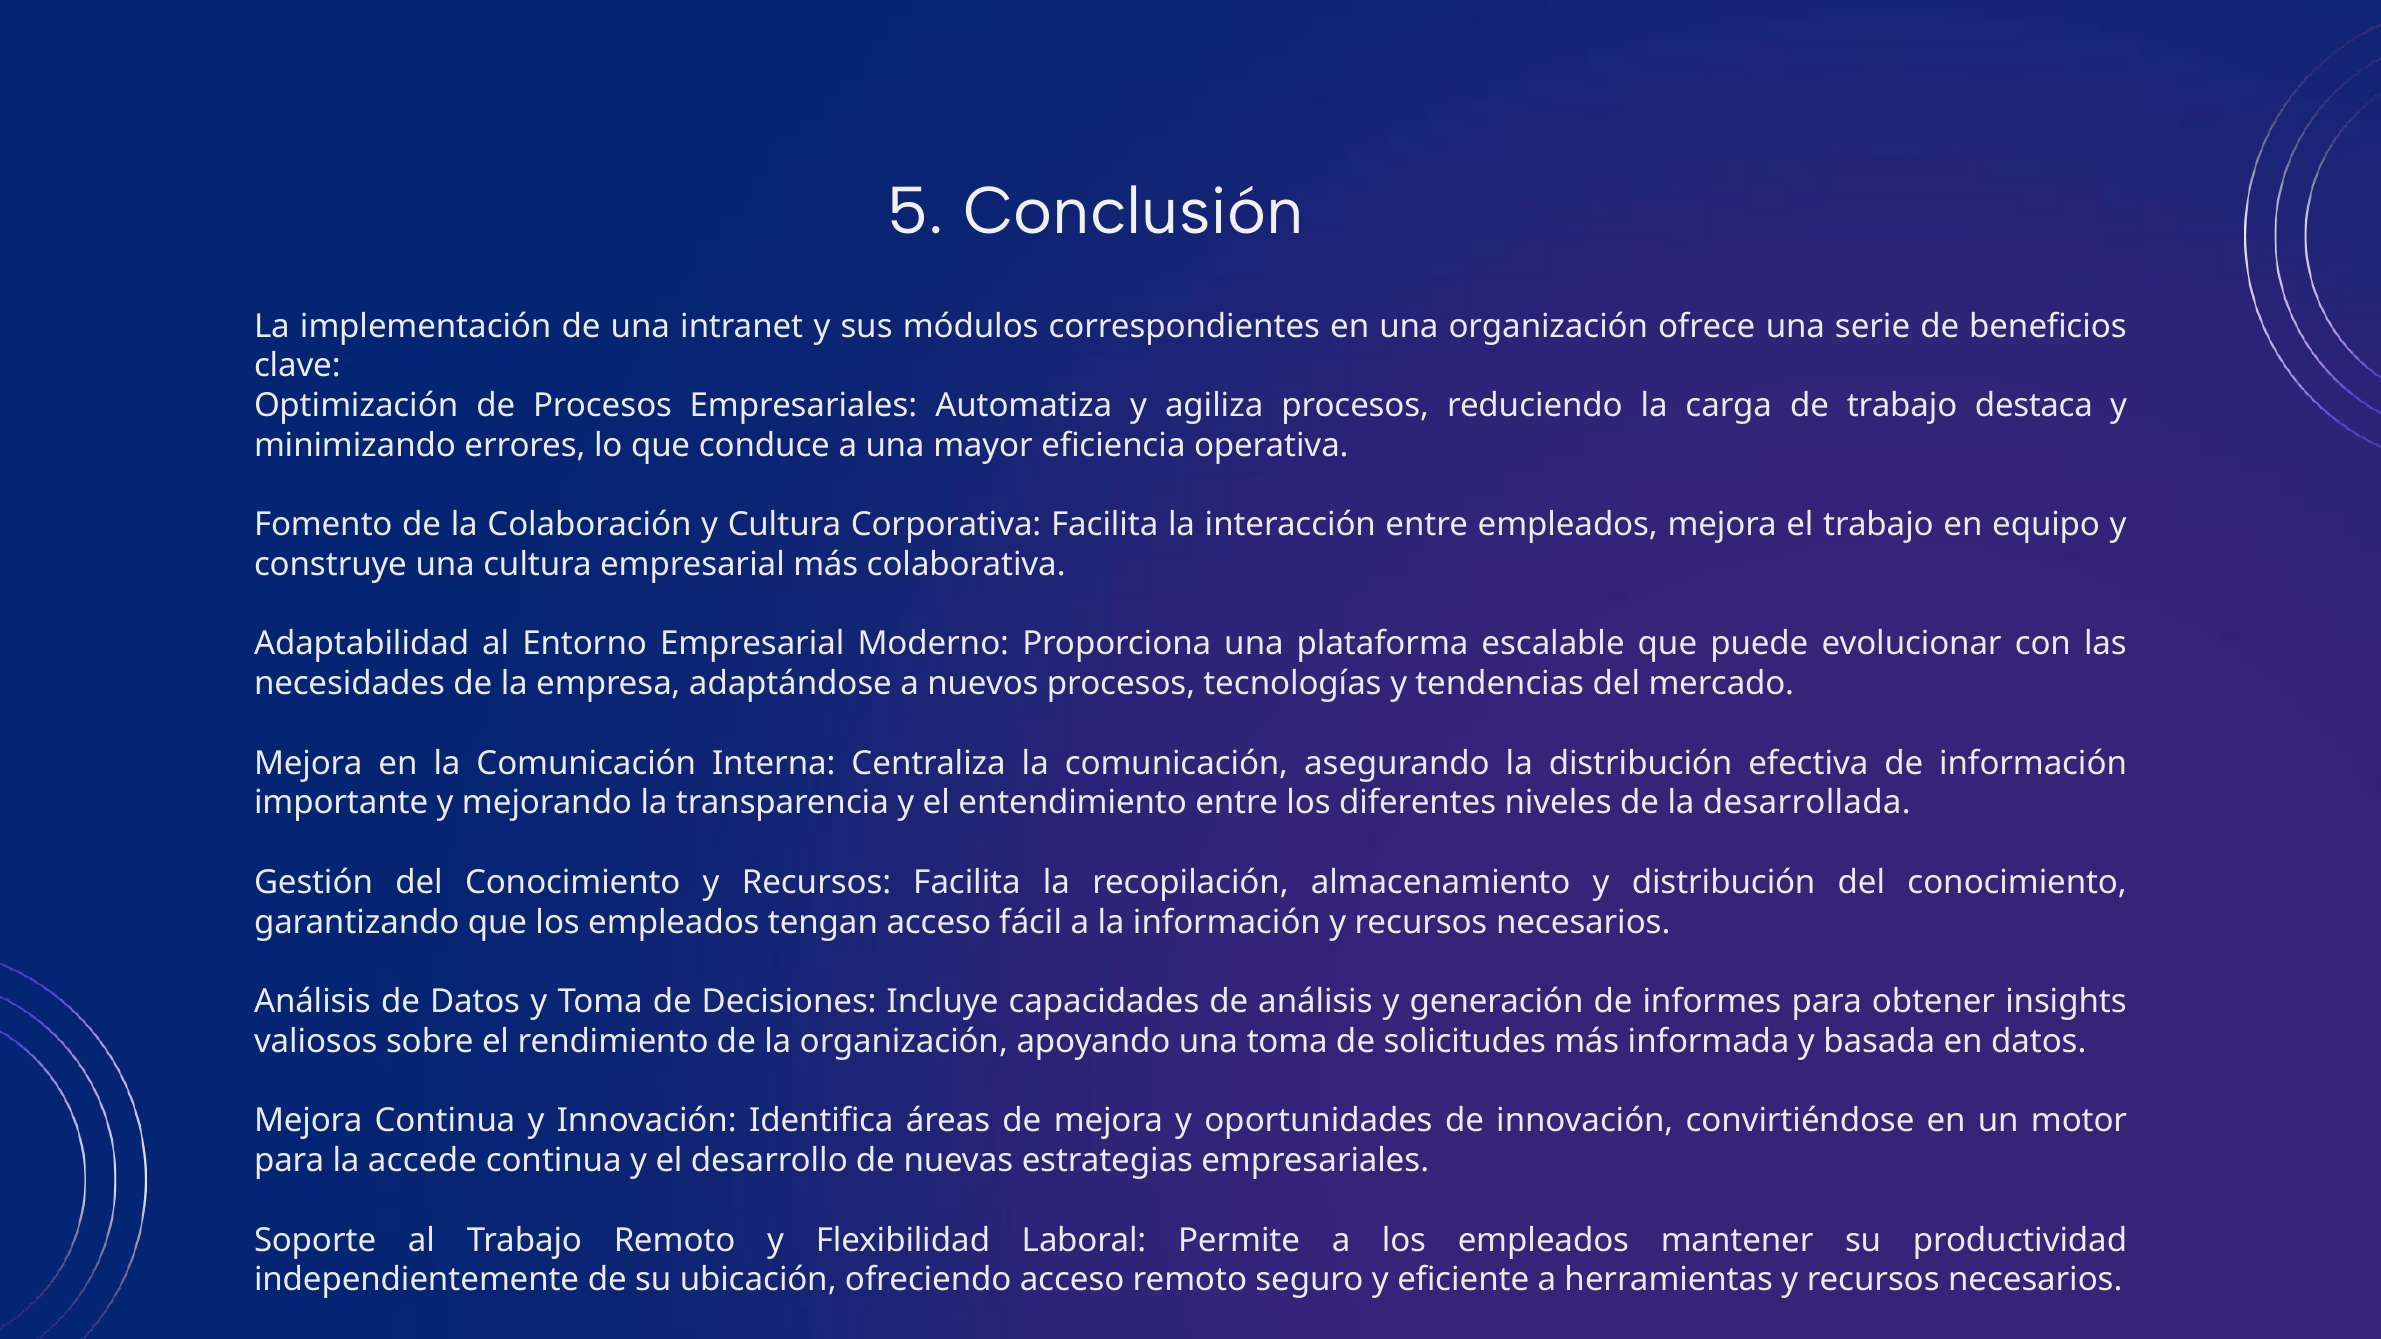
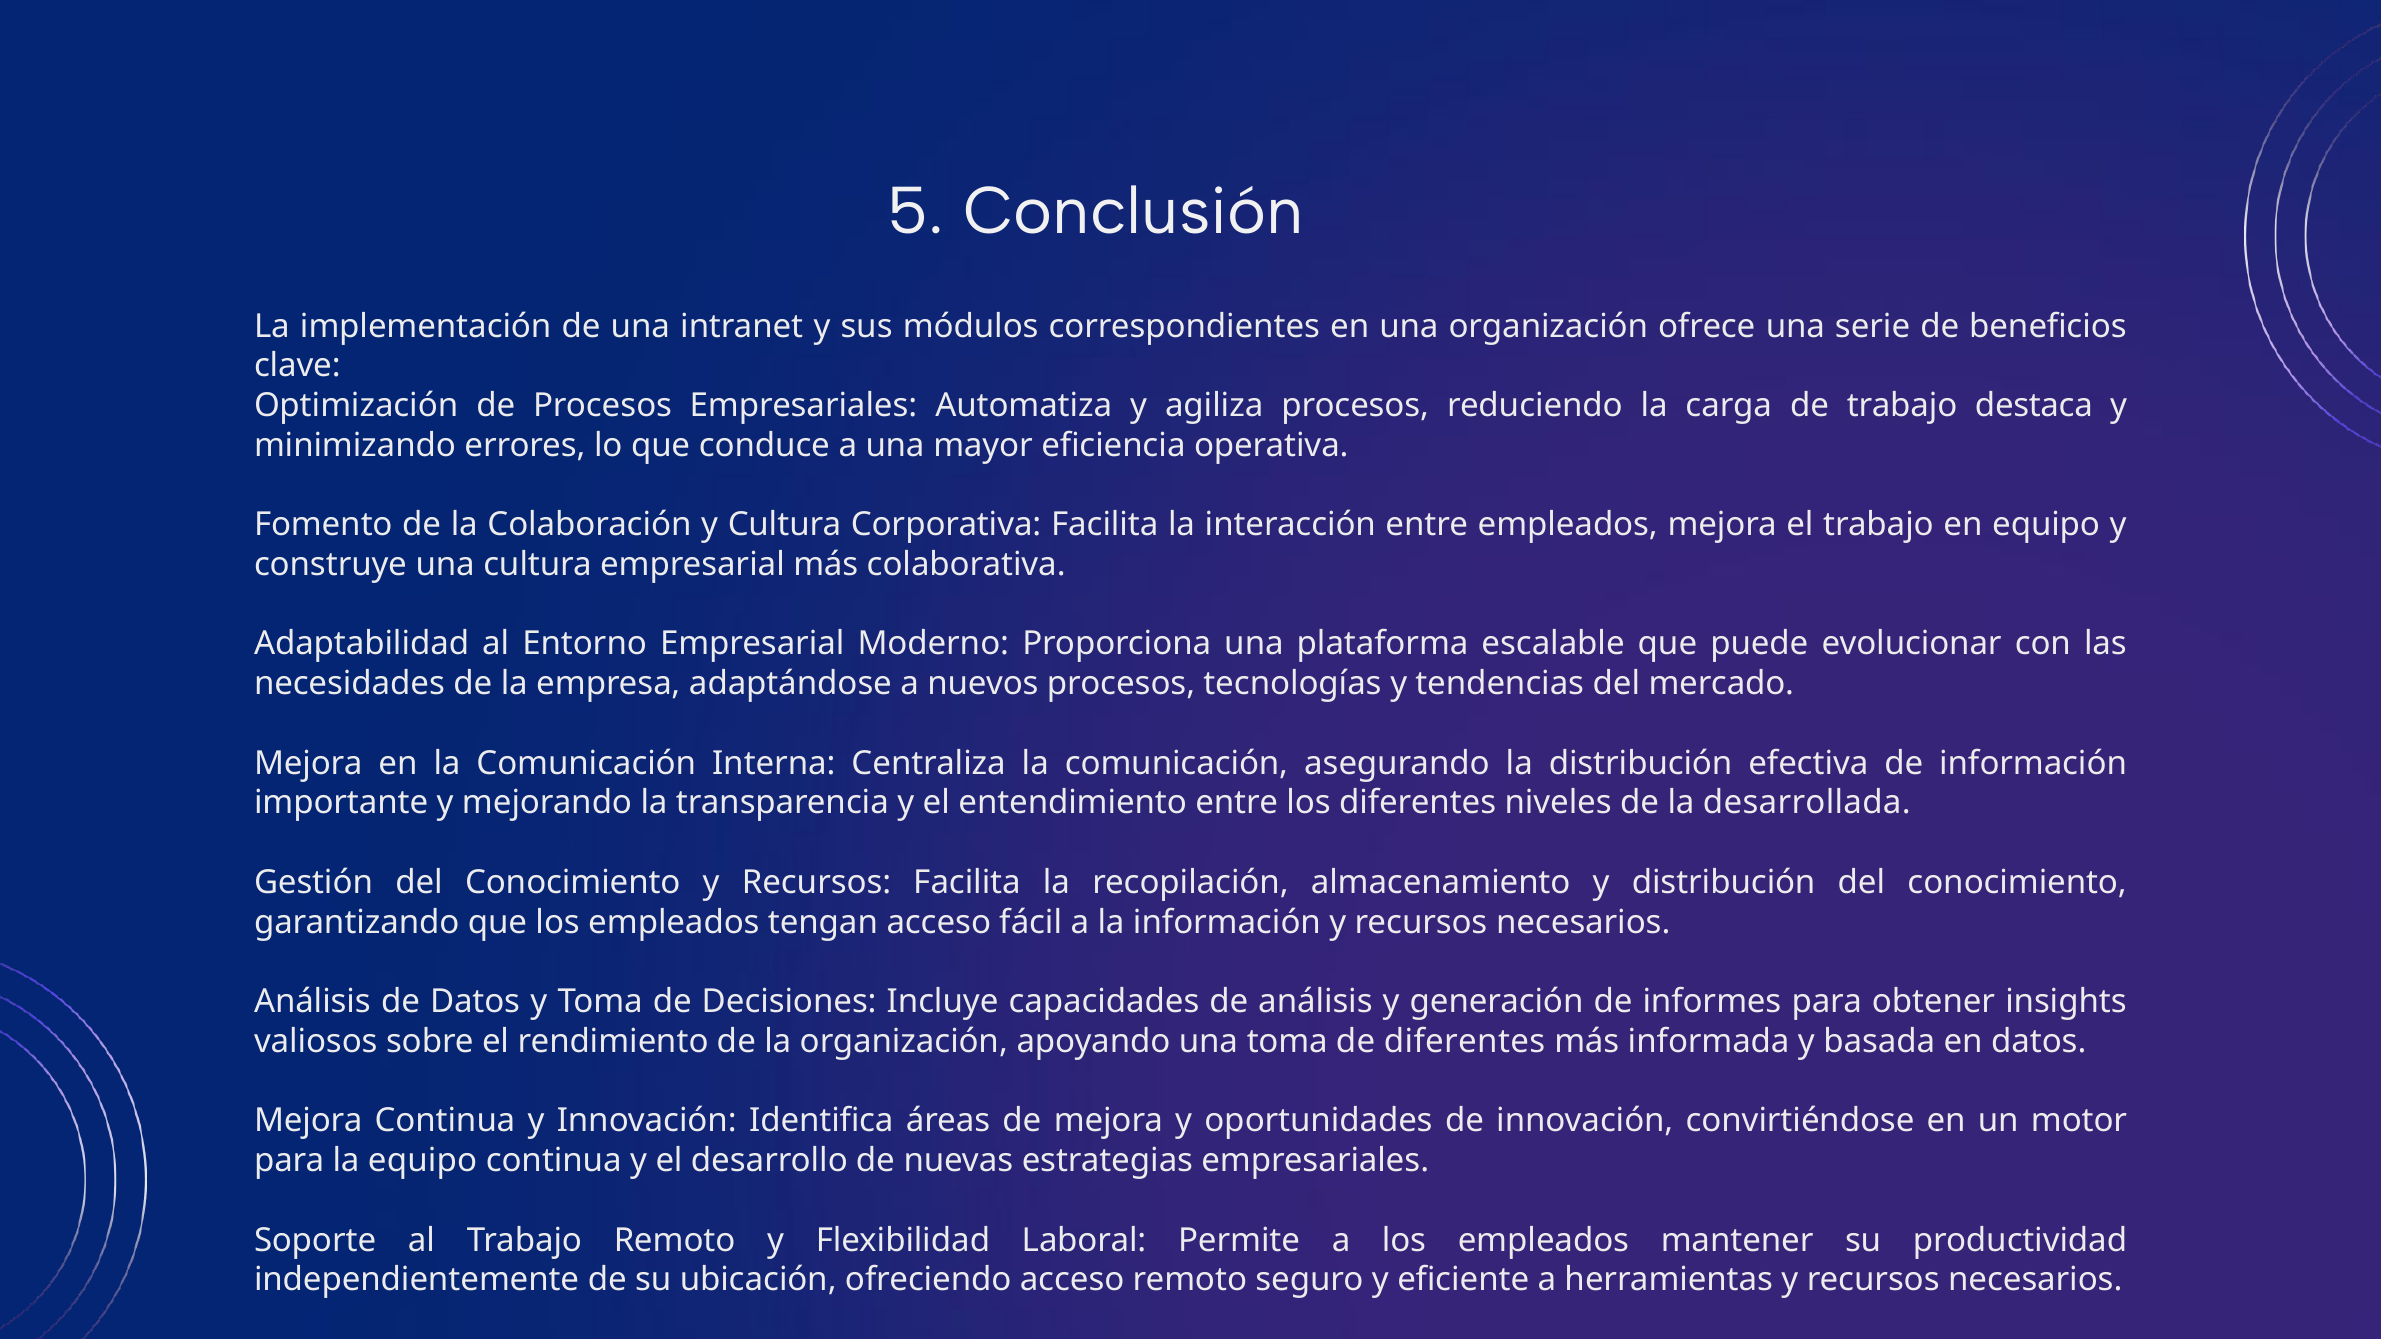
de solicitudes: solicitudes -> diferentes (1465, 1042)
la accede: accede -> equipo (423, 1161)
